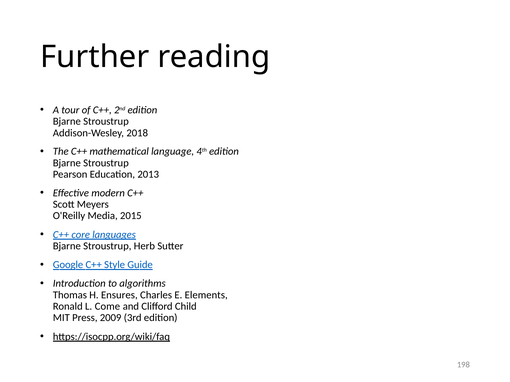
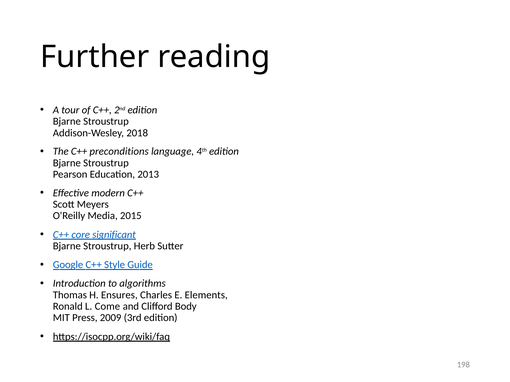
mathematical: mathematical -> preconditions (119, 152)
languages: languages -> significant (114, 235)
Child: Child -> Body (186, 307)
